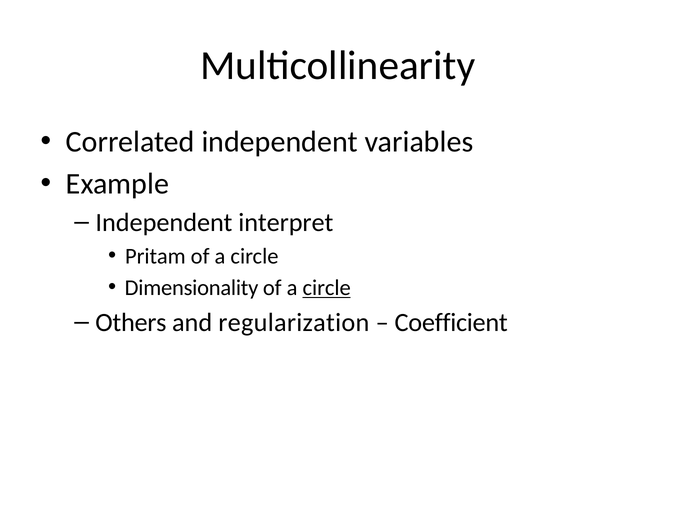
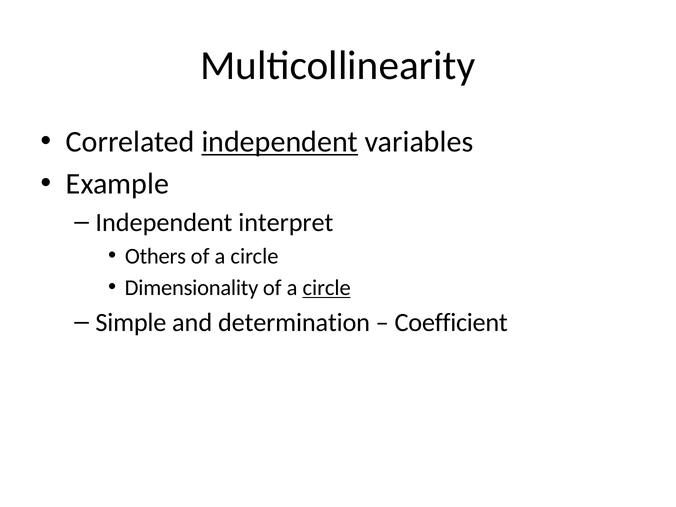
independent underline: none -> present (280, 142)
Pritam: Pritam -> Others (155, 256)
Others: Others -> Simple (131, 323)
regularization: regularization -> determination (294, 323)
